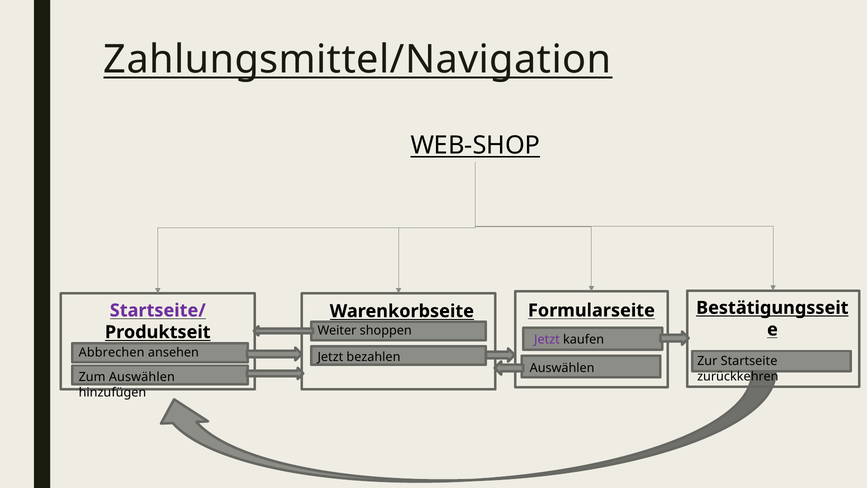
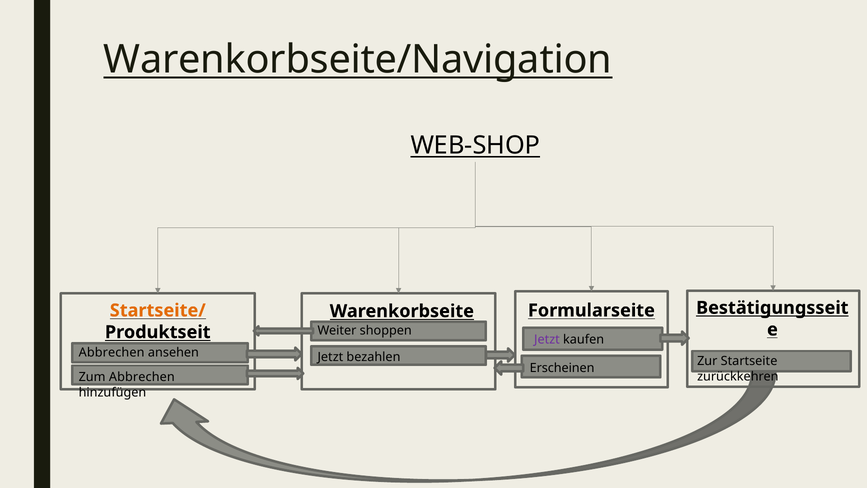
Zahlungsmittel/Navigation: Zahlungsmittel/Navigation -> Warenkorbseite/Navigation (358, 60)
Startseite/ colour: purple -> orange (158, 310)
Auswählen: Auswählen -> Erscheinen (562, 368)
Zum Auswählen: Auswählen -> Abbrechen (142, 377)
